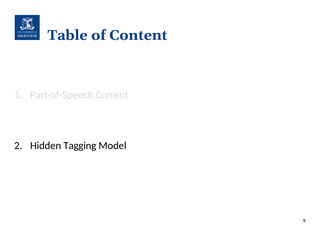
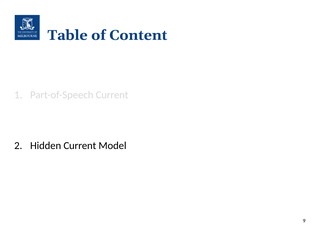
Hidden Tagging: Tagging -> Current (80, 146)
